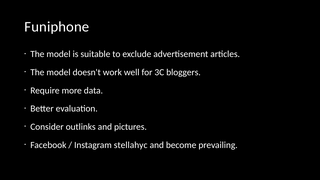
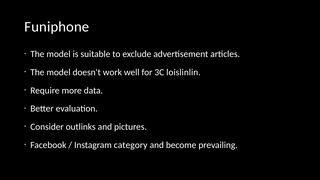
bloggers: bloggers -> loislinlin (183, 72)
stellahyc: stellahyc -> category (131, 145)
